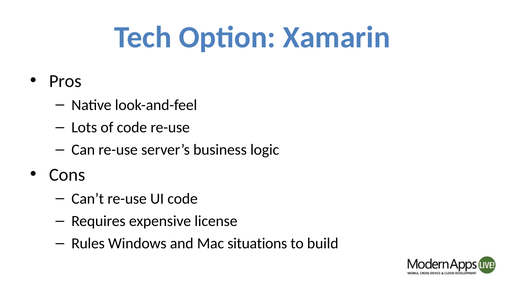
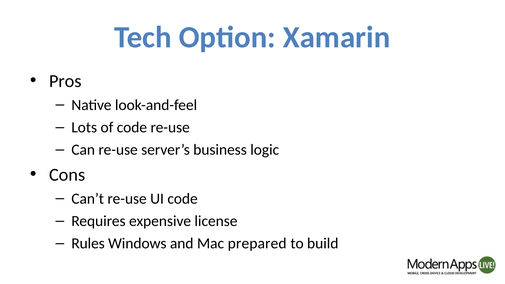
situations: situations -> prepared (257, 244)
